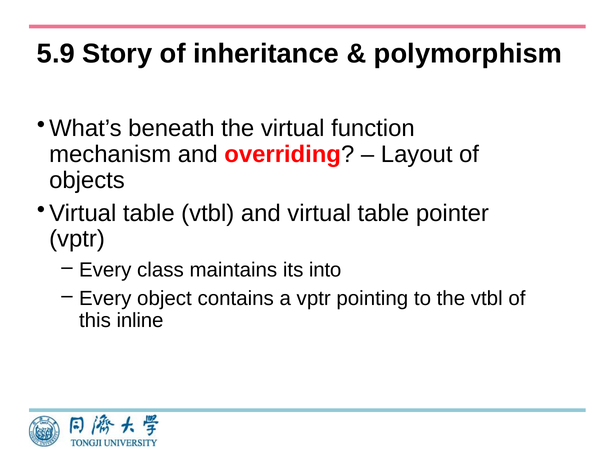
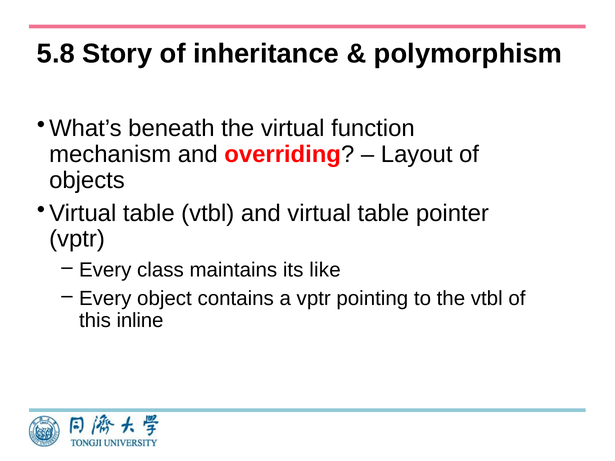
5.9: 5.9 -> 5.8 (56, 54)
into: into -> like (325, 270)
